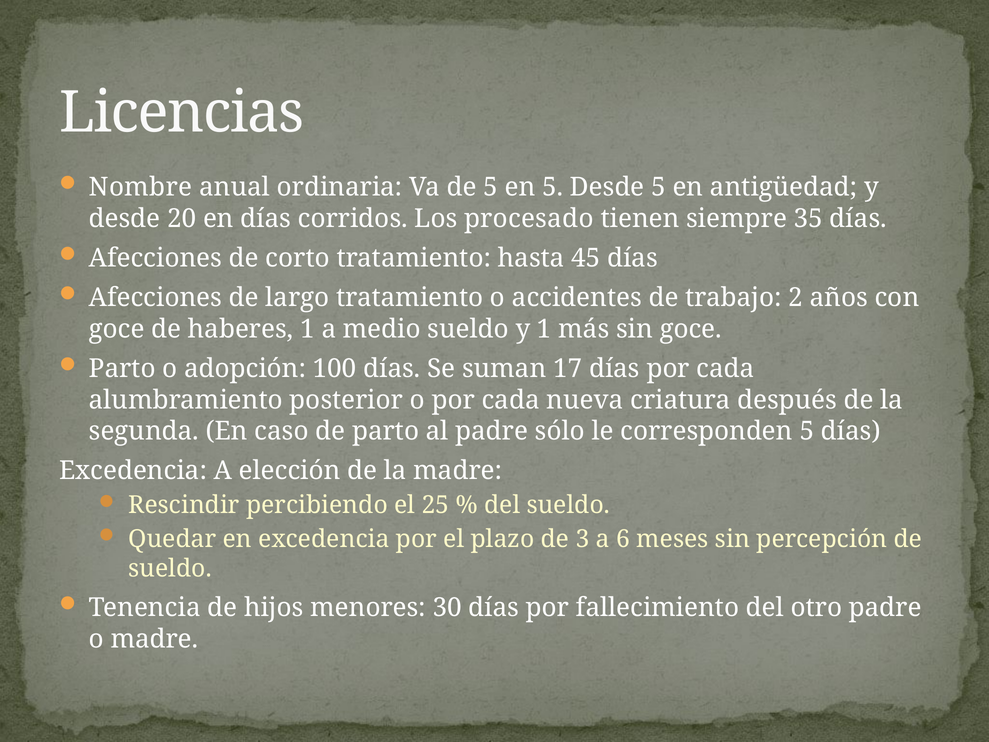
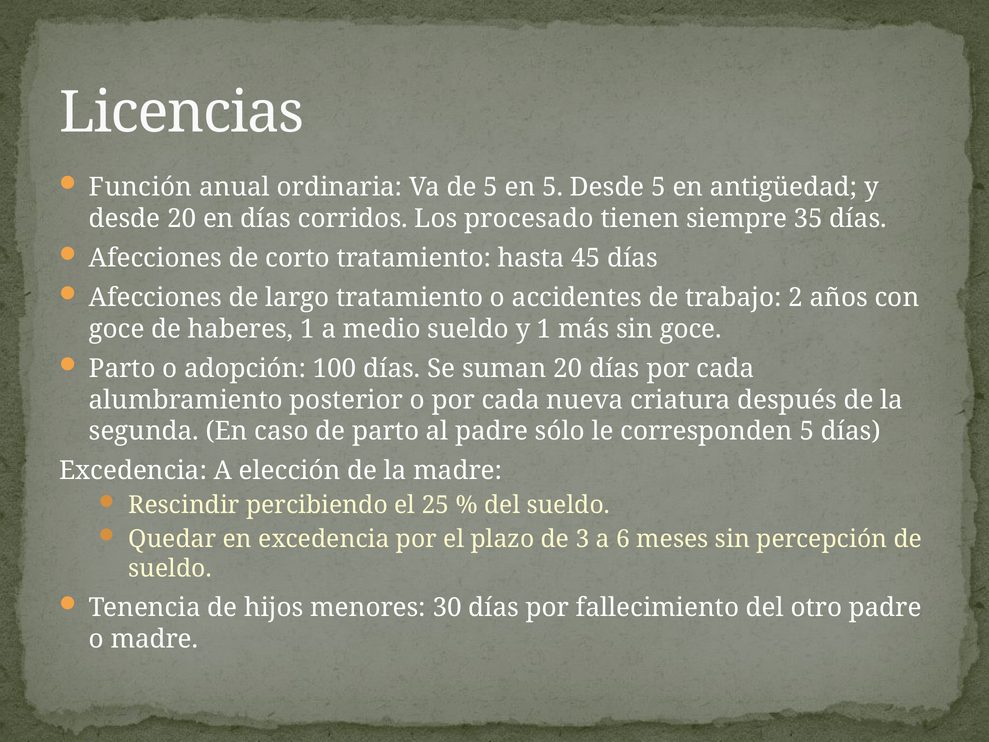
Nombre: Nombre -> Función (141, 187)
suman 17: 17 -> 20 (568, 368)
